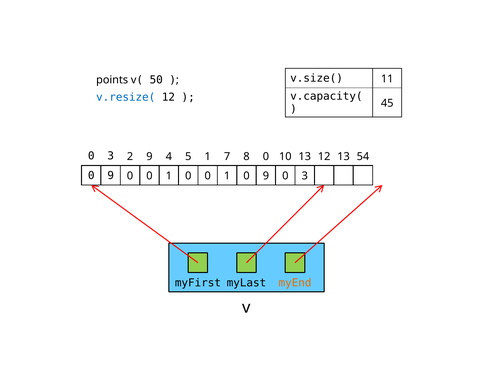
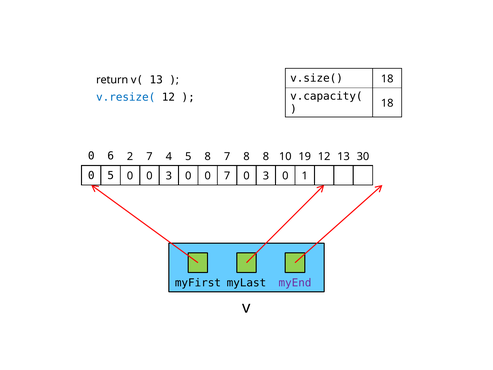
v.size( 11: 11 -> 18 (387, 79)
points: points -> return (112, 80)
50: 50 -> 13 (156, 80)
45: 45 -> 18 (387, 103)
3: 3 -> 6 (111, 156)
2 9: 9 -> 7 (149, 156)
5 1: 1 -> 8 (208, 156)
8 0: 0 -> 8 (266, 156)
10 13: 13 -> 19 (305, 156)
54: 54 -> 30 (363, 156)
9: 9 -> 5 (111, 175)
1: 1 -> 3 (169, 176)
1: 1 -> 7 (227, 176)
9: 9 -> 3 (266, 176)
3: 3 -> 1 (305, 176)
myEnd colour: orange -> purple (295, 283)
